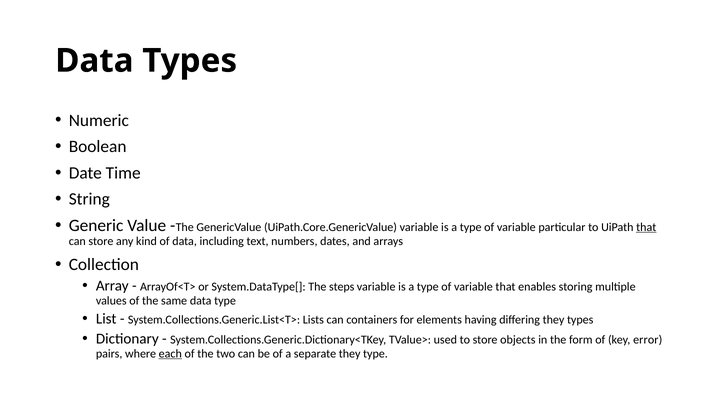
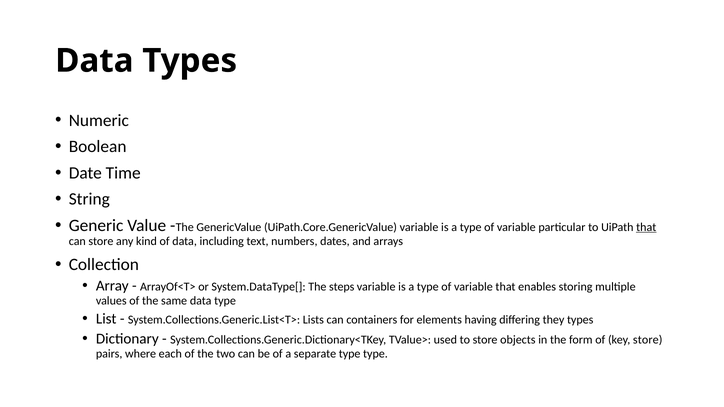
key error: error -> store (648, 340)
each underline: present -> none (170, 354)
separate they: they -> type (350, 354)
